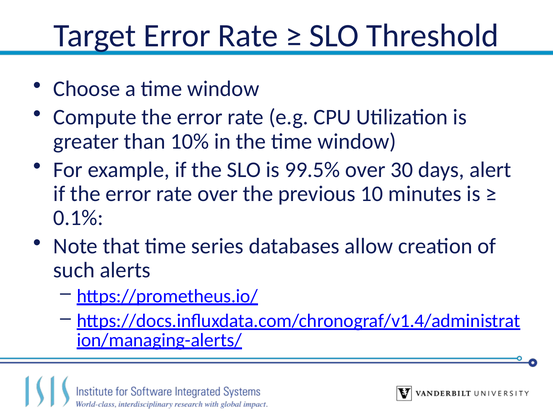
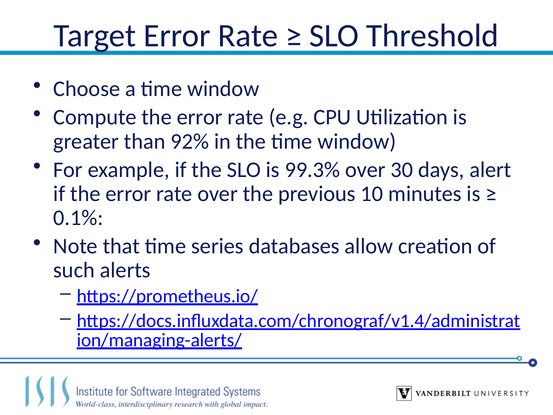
10%: 10% -> 92% (190, 141)
99.5%: 99.5% -> 99.3% (312, 170)
